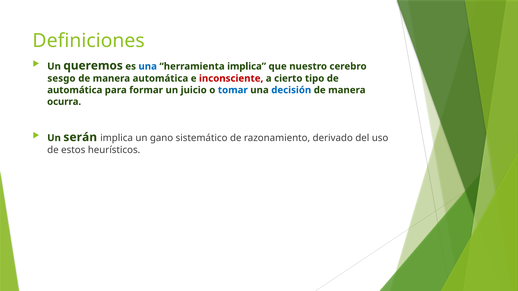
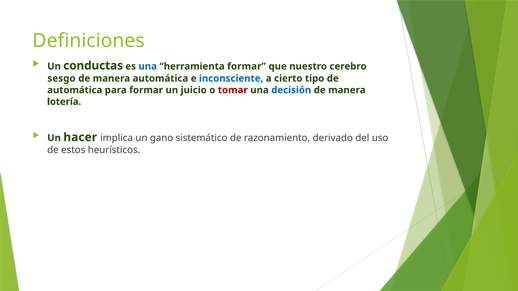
queremos: queremos -> conductas (93, 66)
herramienta implica: implica -> formar (247, 66)
inconsciente colour: red -> blue (231, 79)
tomar colour: blue -> red (233, 90)
ocurra: ocurra -> lotería (64, 102)
serán: serán -> hacer (80, 137)
